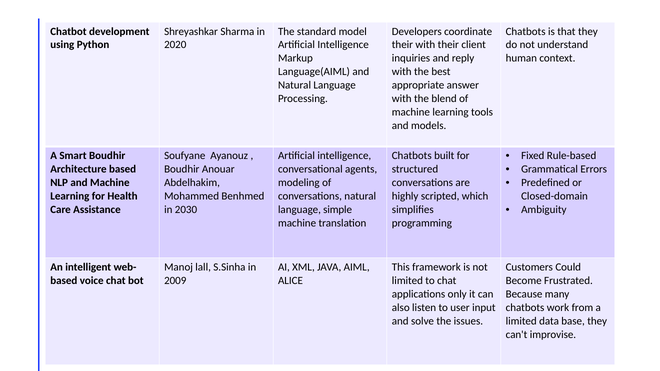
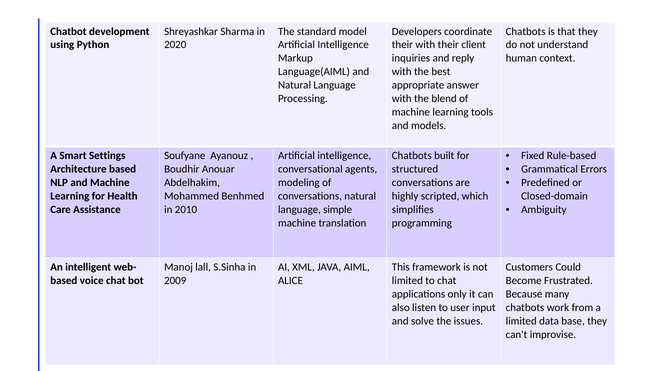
Smart Boudhir: Boudhir -> Settings (107, 156)
2030: 2030 -> 2010 (186, 210)
